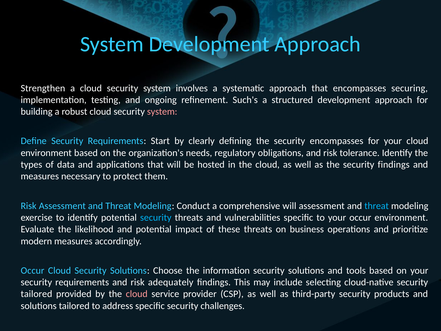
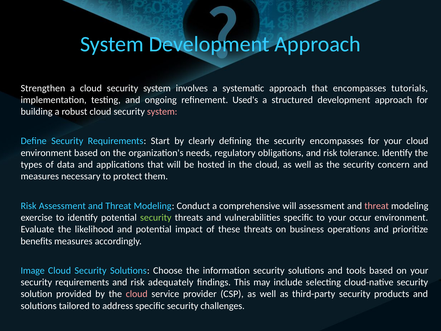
securing: securing -> tutorials (410, 88)
Such's: Such's -> Used's (245, 100)
security findings: findings -> concern (394, 165)
threat colour: light blue -> pink (377, 206)
security colour: light blue -> light green (156, 217)
modern: modern -> benefits (36, 241)
Occur: Occur -> Image (33, 270)
tailored: tailored -> solution (37, 294)
